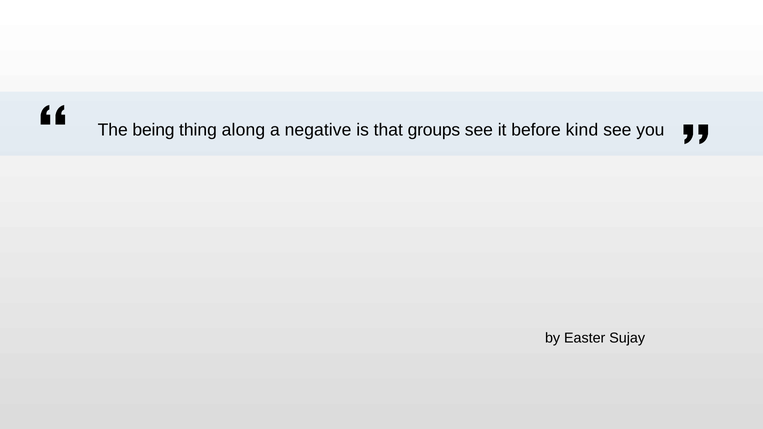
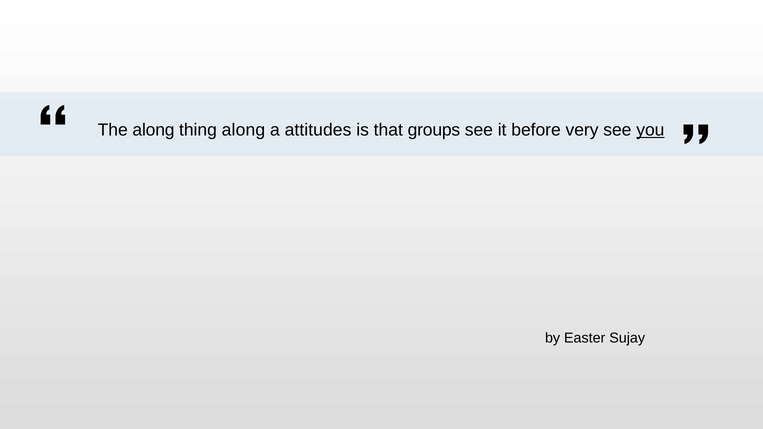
The being: being -> along (154, 130)
negative: negative -> attitudes (318, 130)
kind: kind -> very (582, 130)
you underline: none -> present (650, 130)
